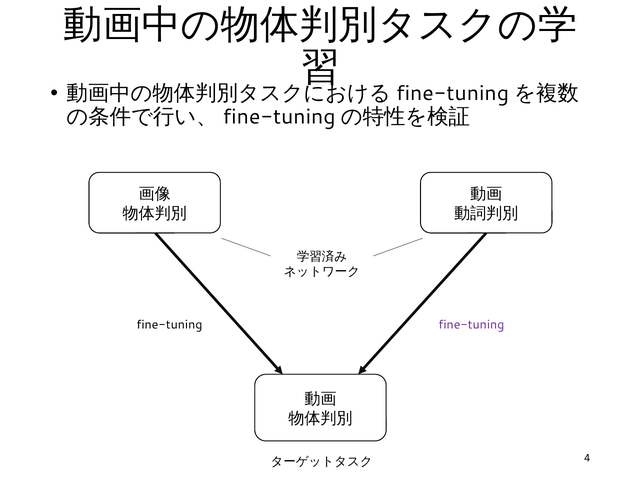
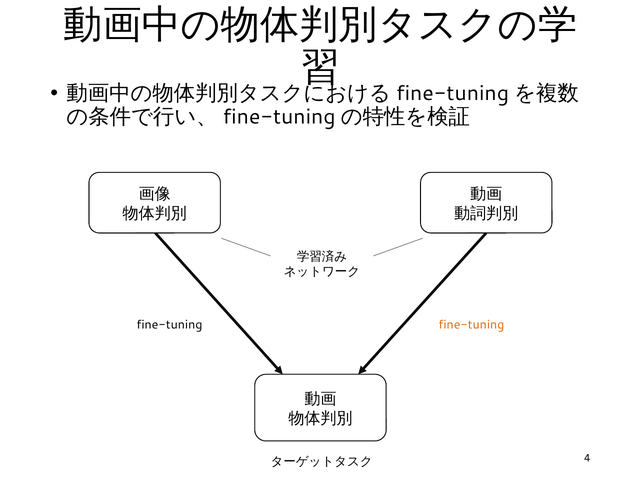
fine-tuning colour: purple -> orange (471, 324)
